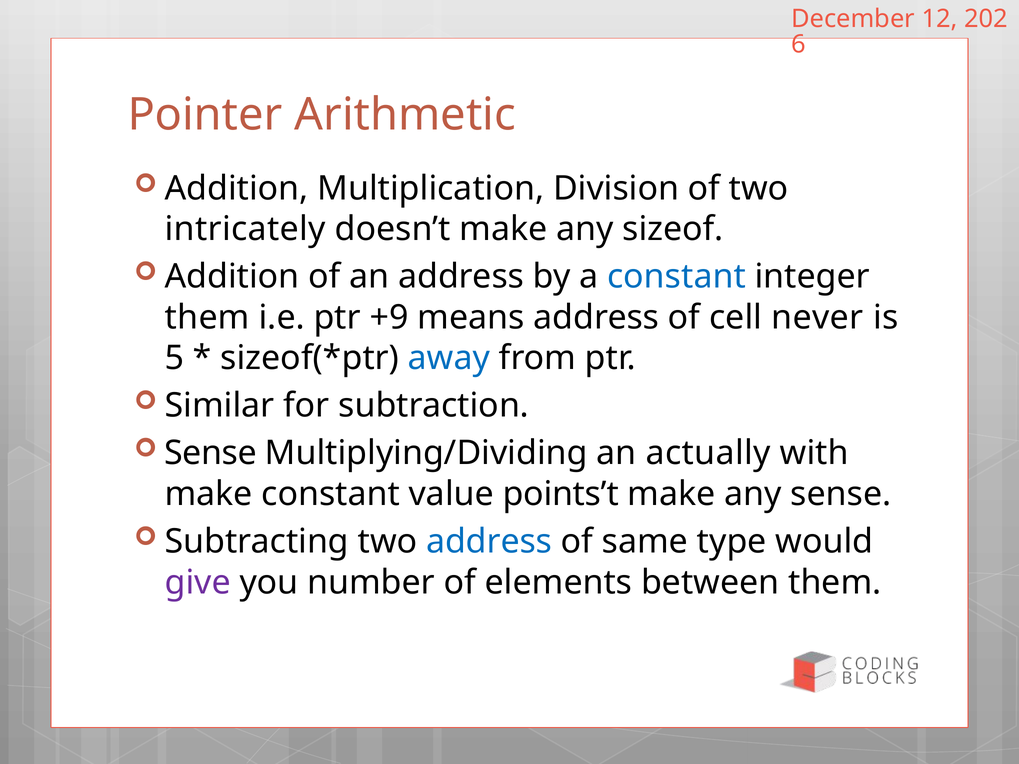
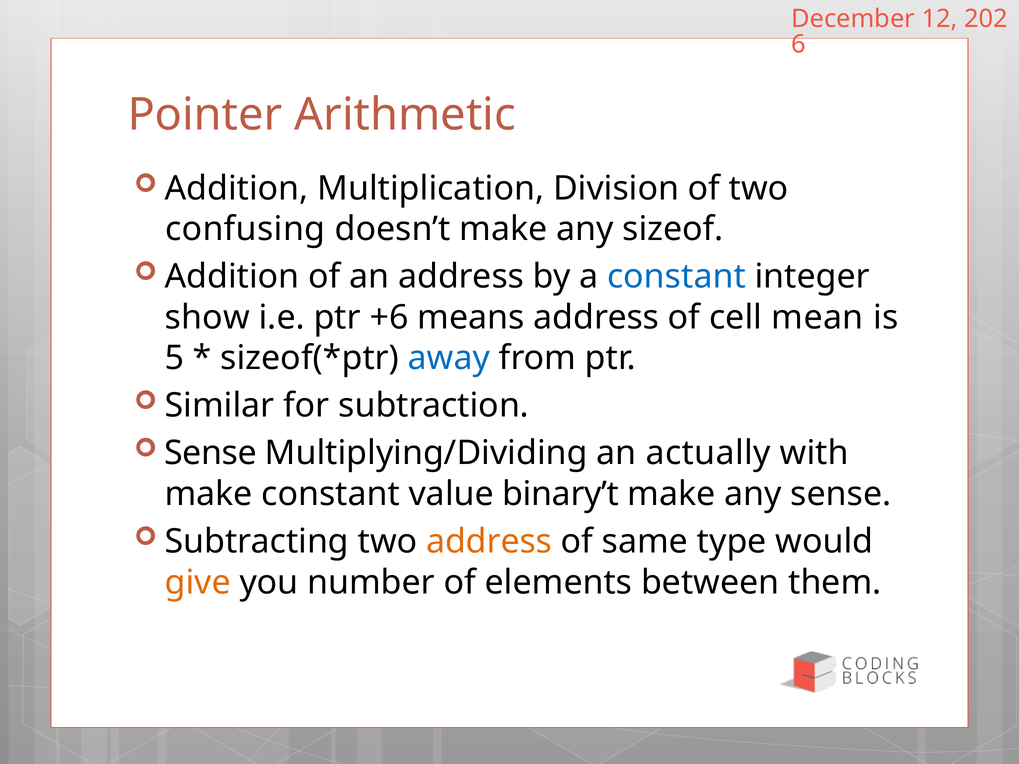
intricately: intricately -> confusing (245, 229)
them: them -> show (207, 318)
+9: +9 -> +6 (389, 318)
never: never -> mean (817, 318)
points’t: points’t -> binary’t (561, 494)
address colour: blue -> orange (489, 542)
give colour: purple -> orange (198, 582)
